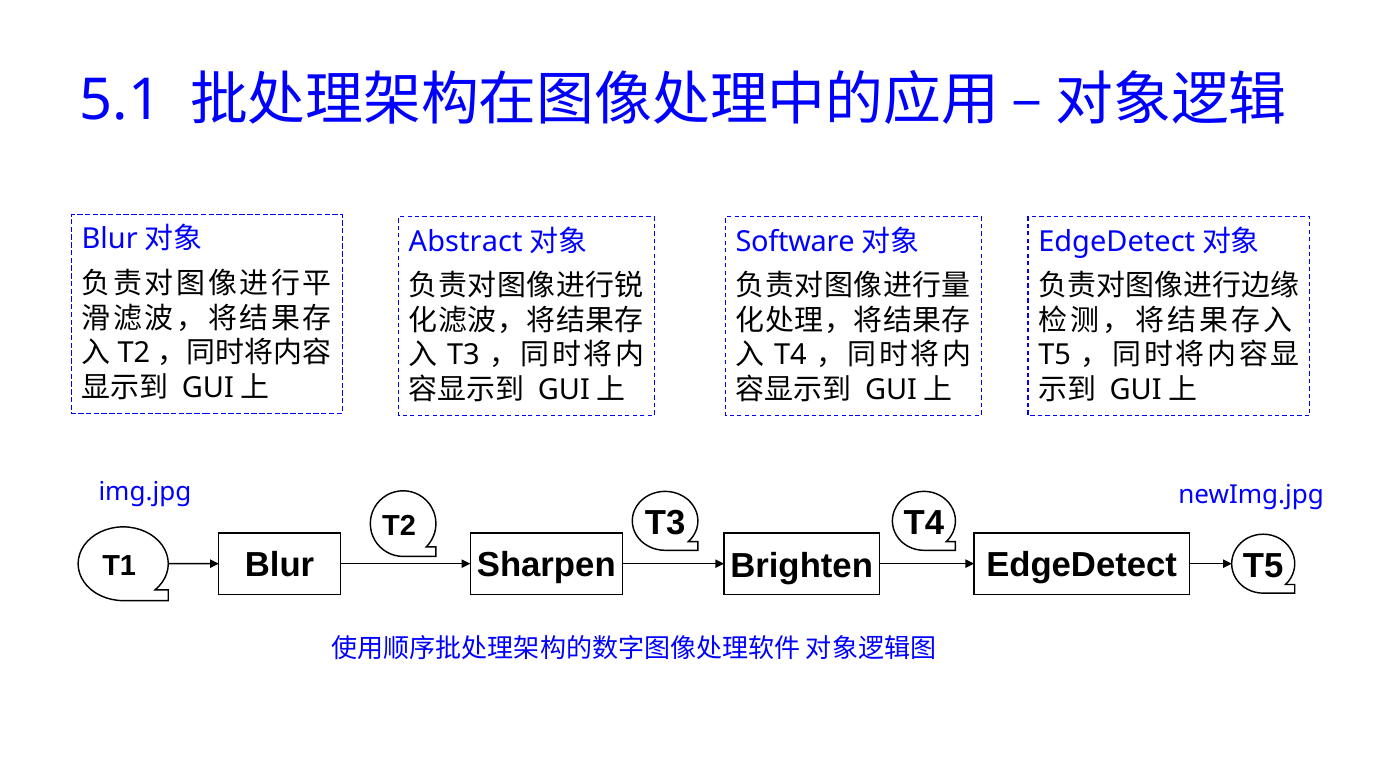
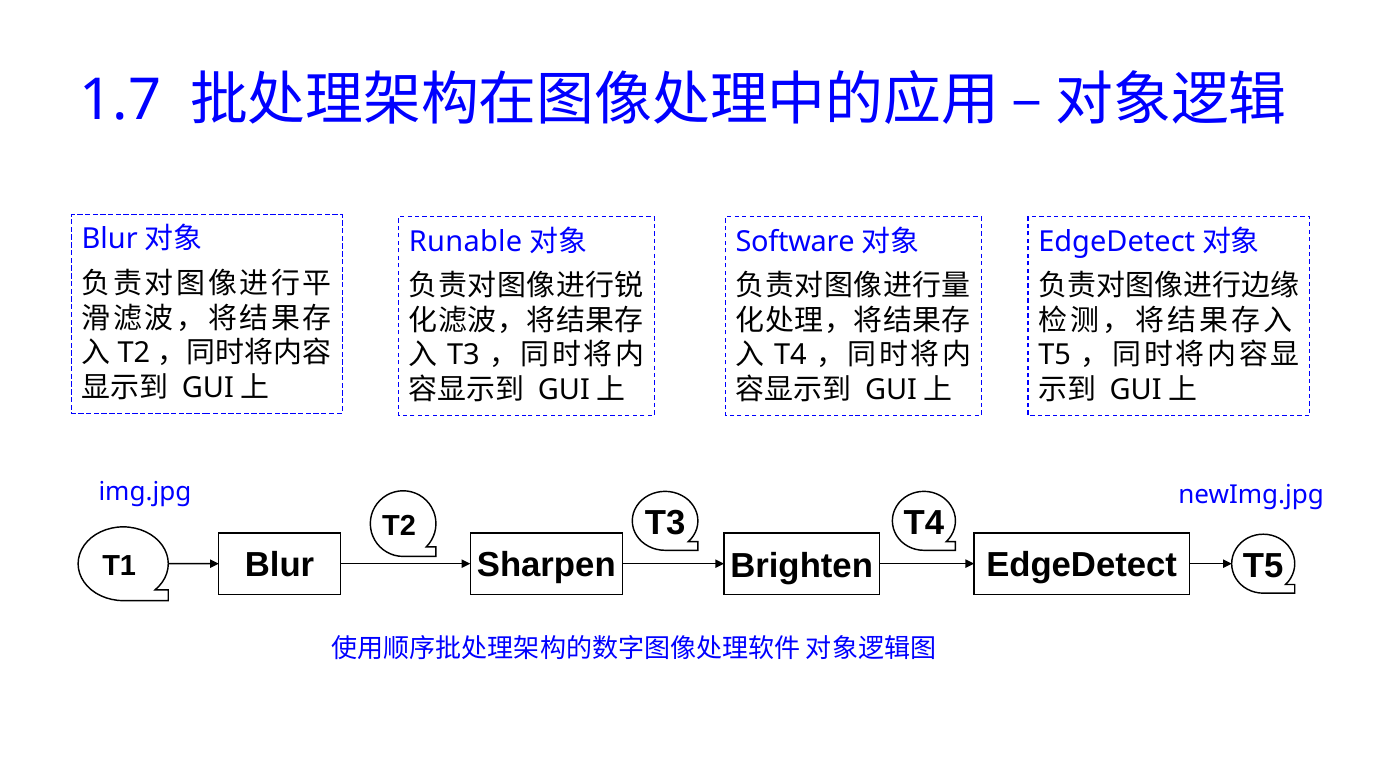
5.1: 5.1 -> 1.7 (121, 100)
Abstract: Abstract -> Runable (466, 241)
